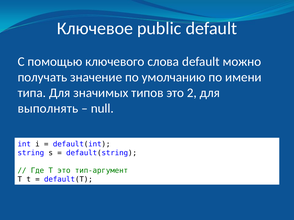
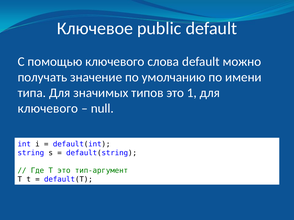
2: 2 -> 1 (192, 93)
выполнять: выполнять -> ключевого (48, 109)
